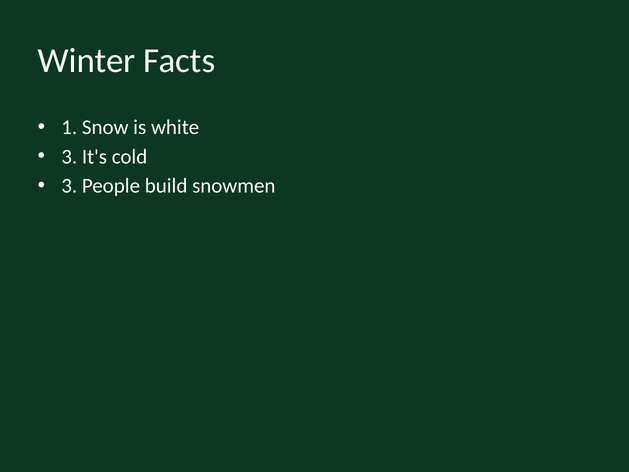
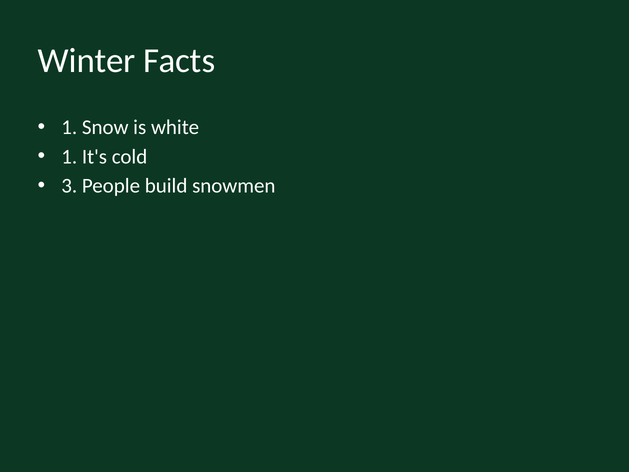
3: 3 -> 1 (69, 157)
